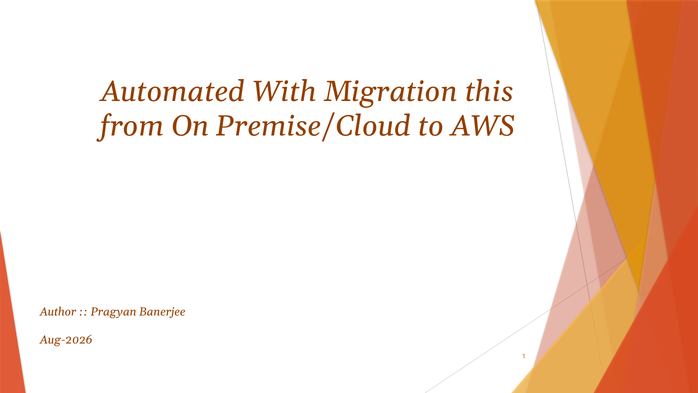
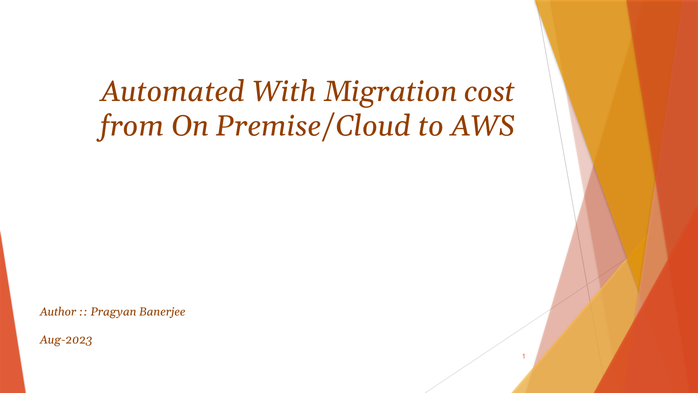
this: this -> cost (490, 91)
Aug-2026: Aug-2026 -> Aug-2023 (66, 340)
